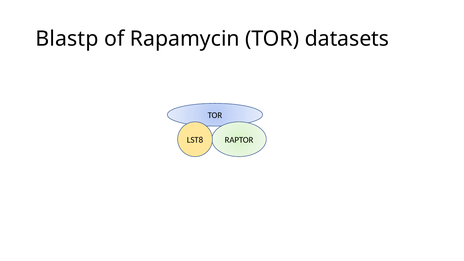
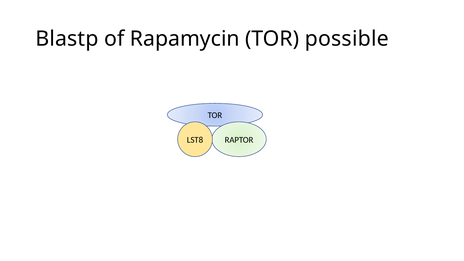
datasets: datasets -> possible (347, 39)
